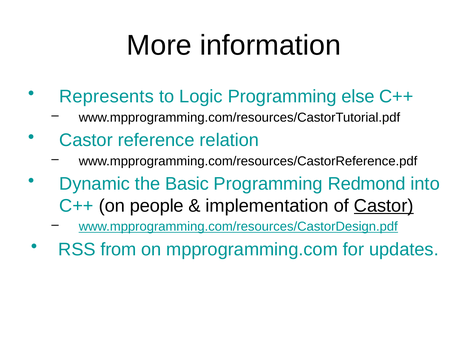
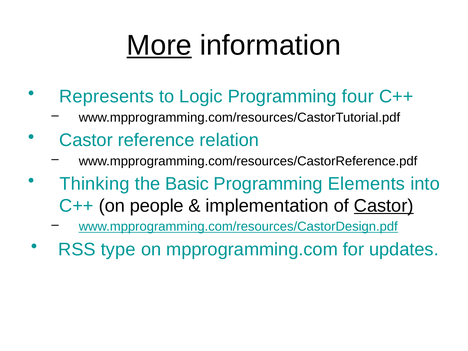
More underline: none -> present (159, 45)
else: else -> four (358, 96)
Dynamic: Dynamic -> Thinking (95, 184)
Redmond: Redmond -> Elements (367, 184)
from: from -> type (118, 249)
